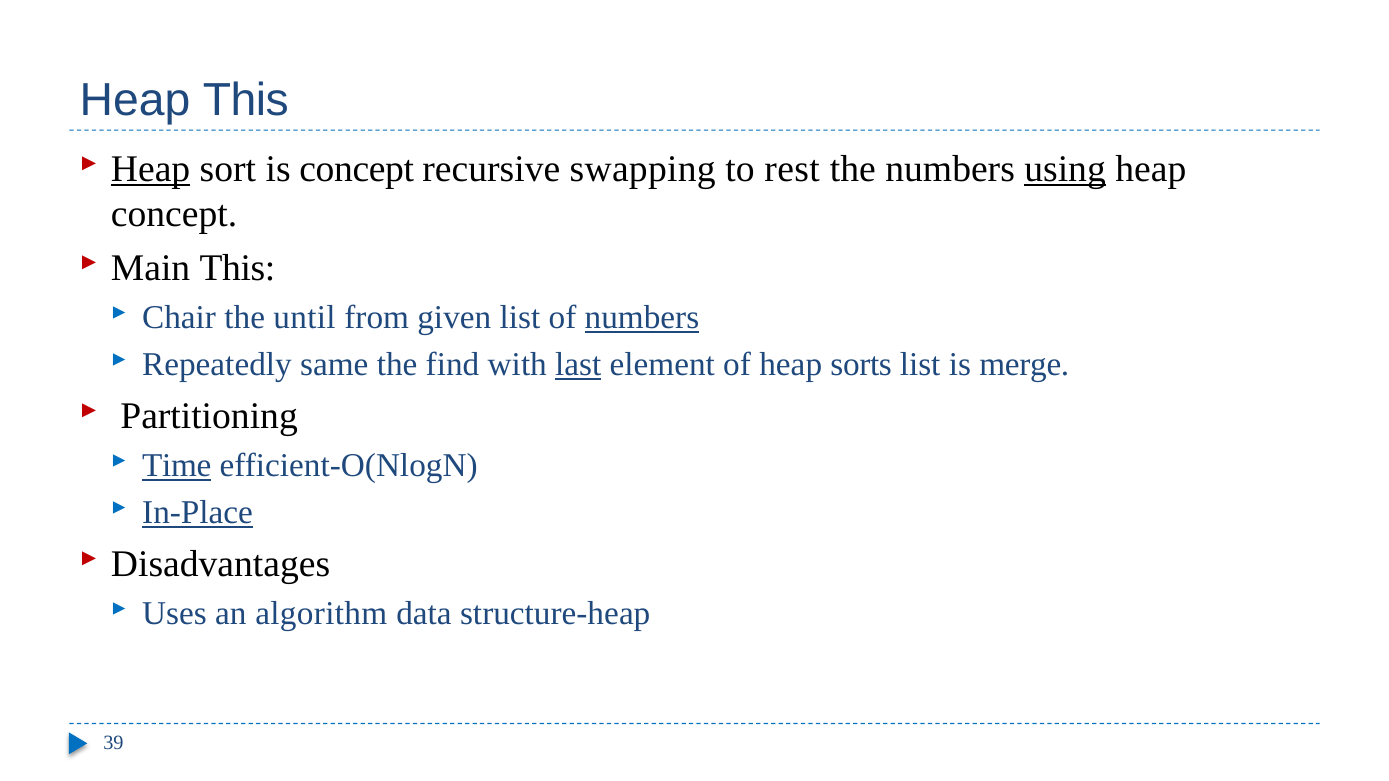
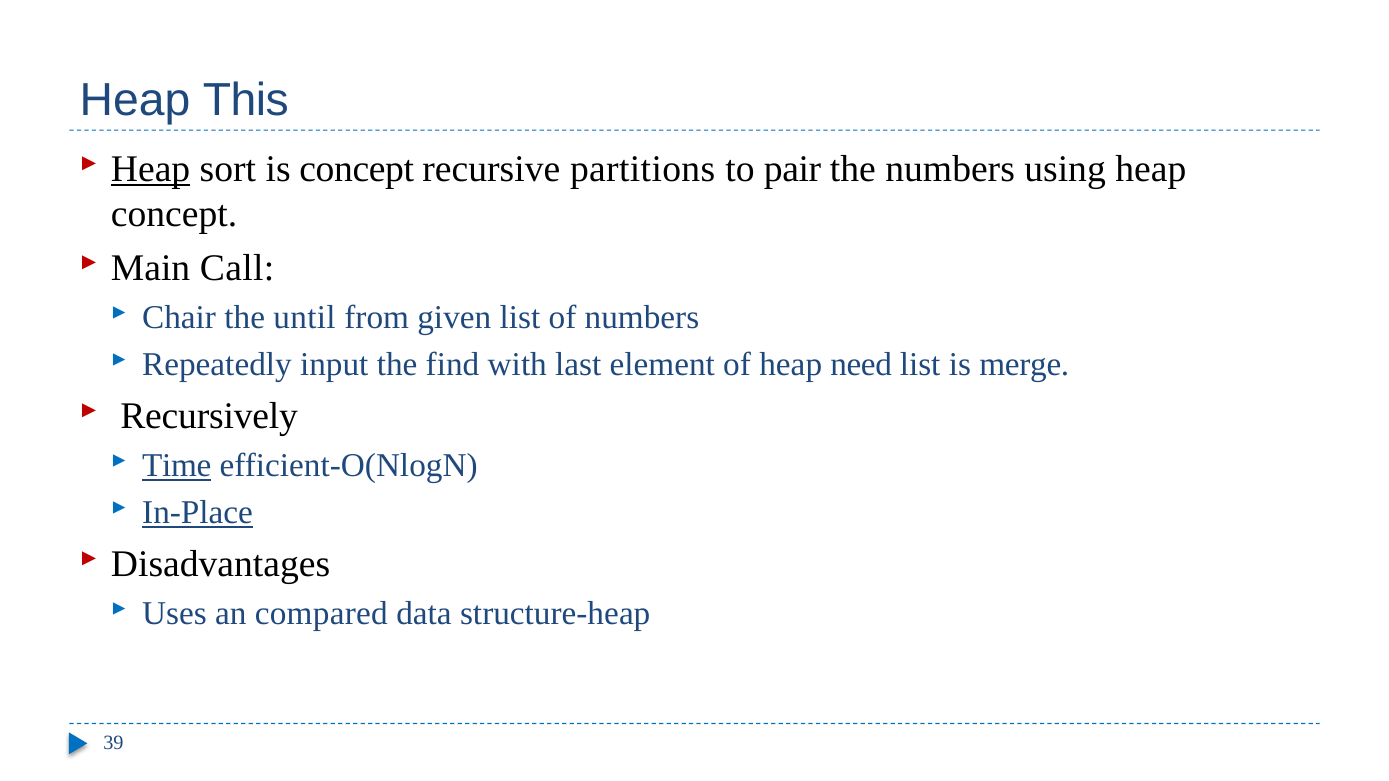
swapping: swapping -> partitions (643, 169)
rest: rest -> pair (793, 169)
using underline: present -> none (1065, 169)
Main This: This -> Call (237, 268)
numbers underline: present -> none (642, 318)
same: same -> input (334, 365)
last underline: present -> none (578, 365)
sorts: sorts -> need (861, 365)
Partitioning: Partitioning -> Recursively (209, 416)
algorithm: algorithm -> compared (321, 614)
